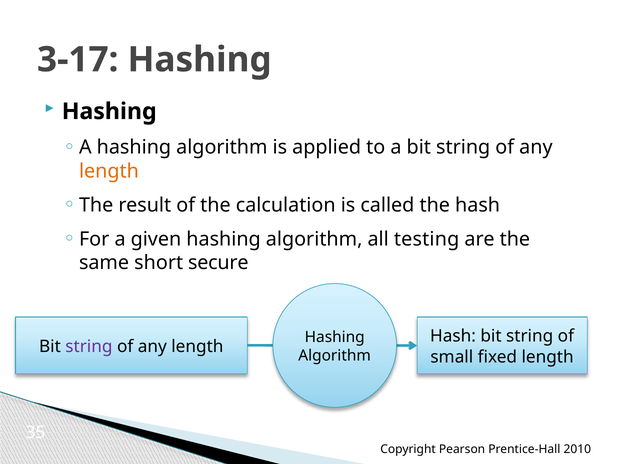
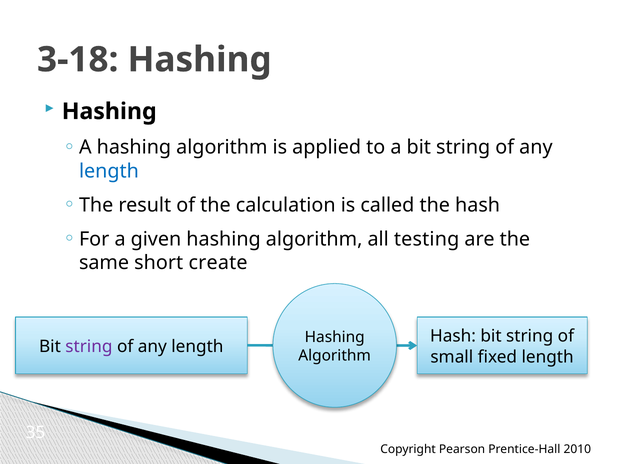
3-17: 3-17 -> 3-18 (78, 60)
length colour: orange -> blue (109, 171)
secure: secure -> create (218, 262)
